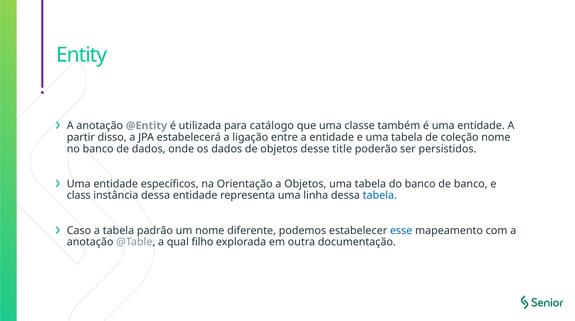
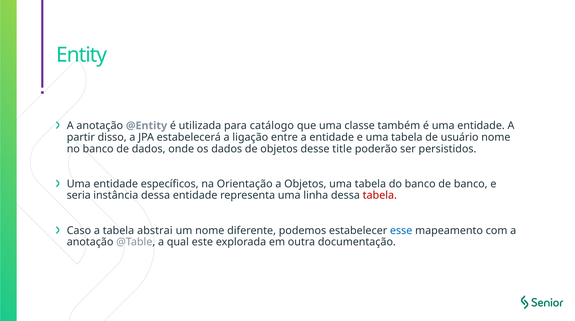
coleção: coleção -> usuário (460, 137)
class: class -> seria (79, 196)
tabela colour: blue -> red (380, 196)
padrão: padrão -> abstrai (155, 231)
filho: filho -> este (202, 242)
